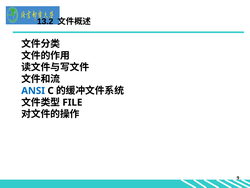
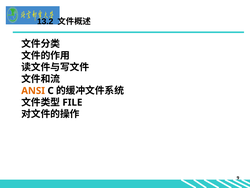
ANSI colour: blue -> orange (33, 91)
